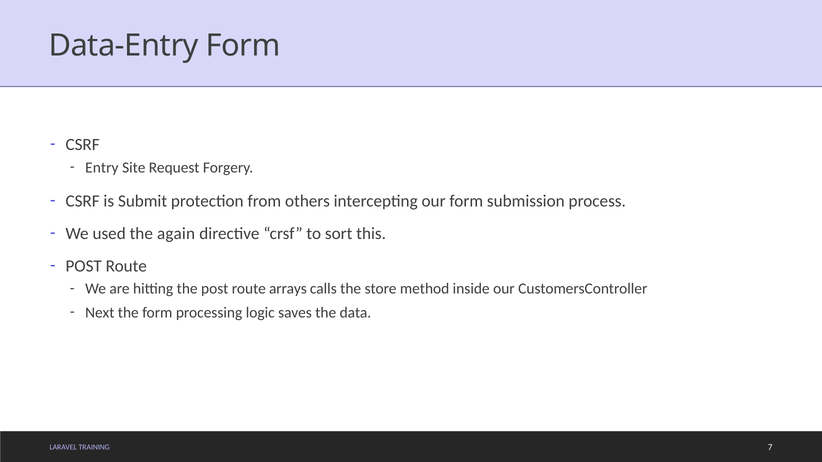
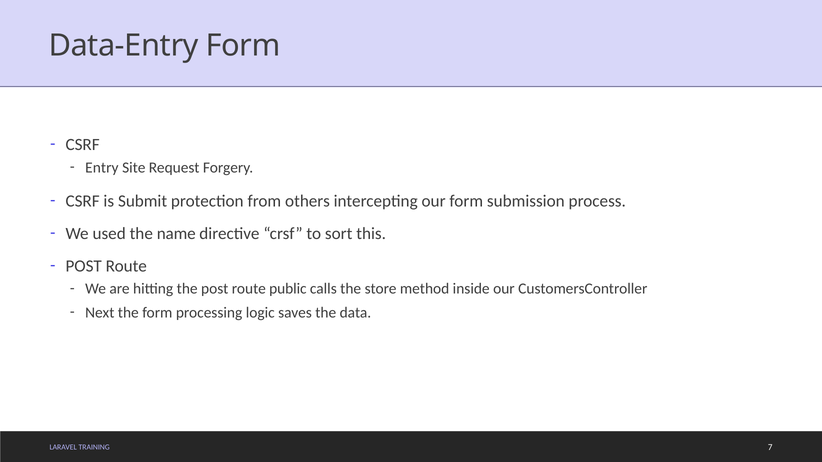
again: again -> name (176, 234)
arrays: arrays -> public (288, 289)
